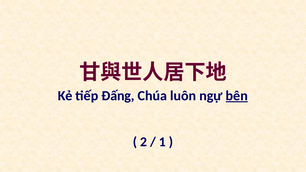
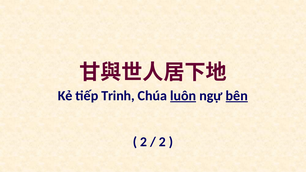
Ðấng: Ðấng -> Trinh (118, 96)
luôn underline: none -> present (183, 96)
1: 1 -> 2 (162, 142)
